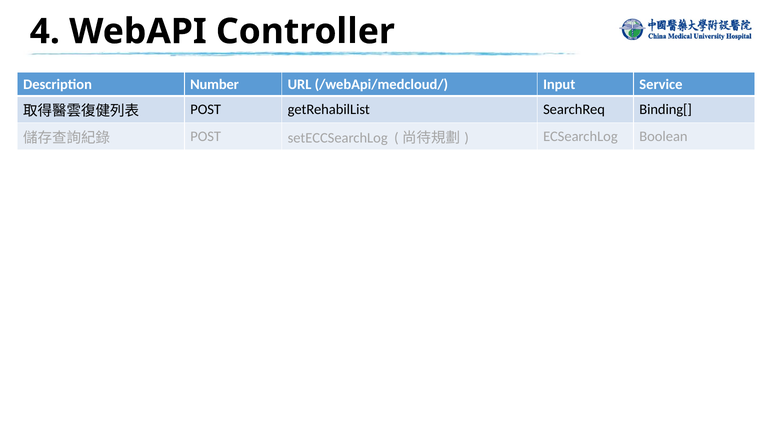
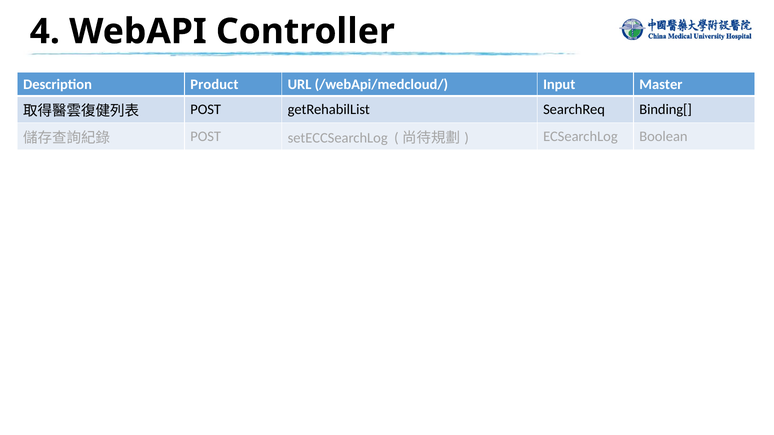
Number: Number -> Product (214, 84)
Service: Service -> Master (661, 84)
